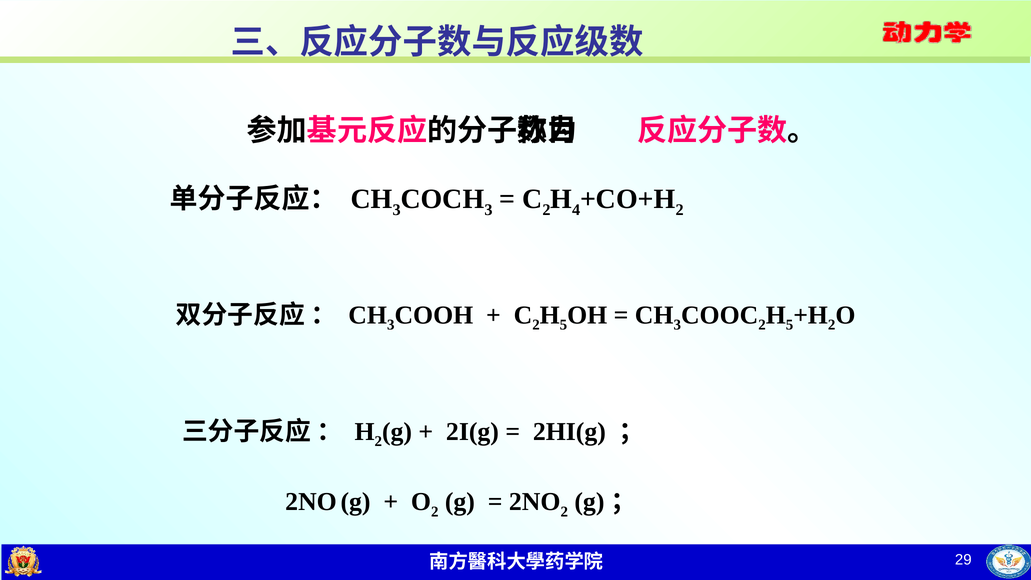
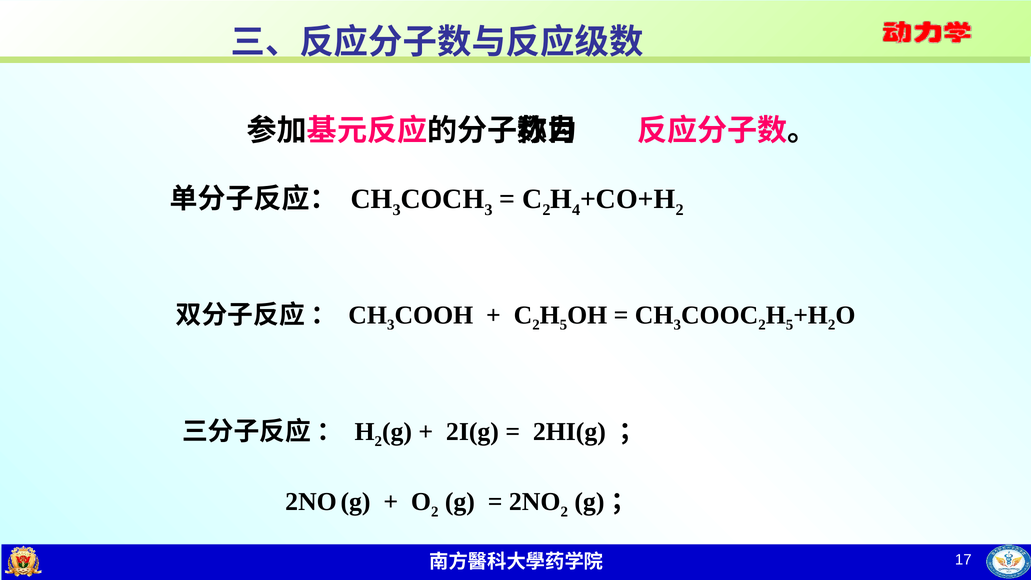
29: 29 -> 17 (963, 560)
